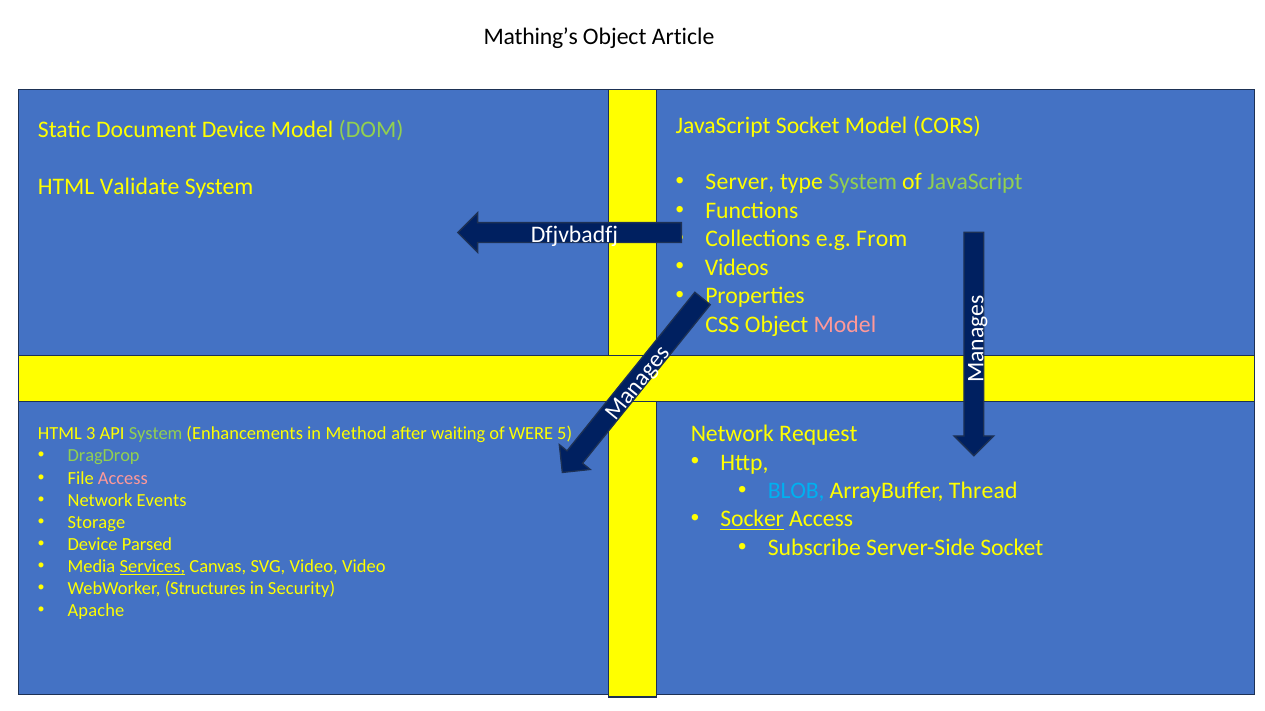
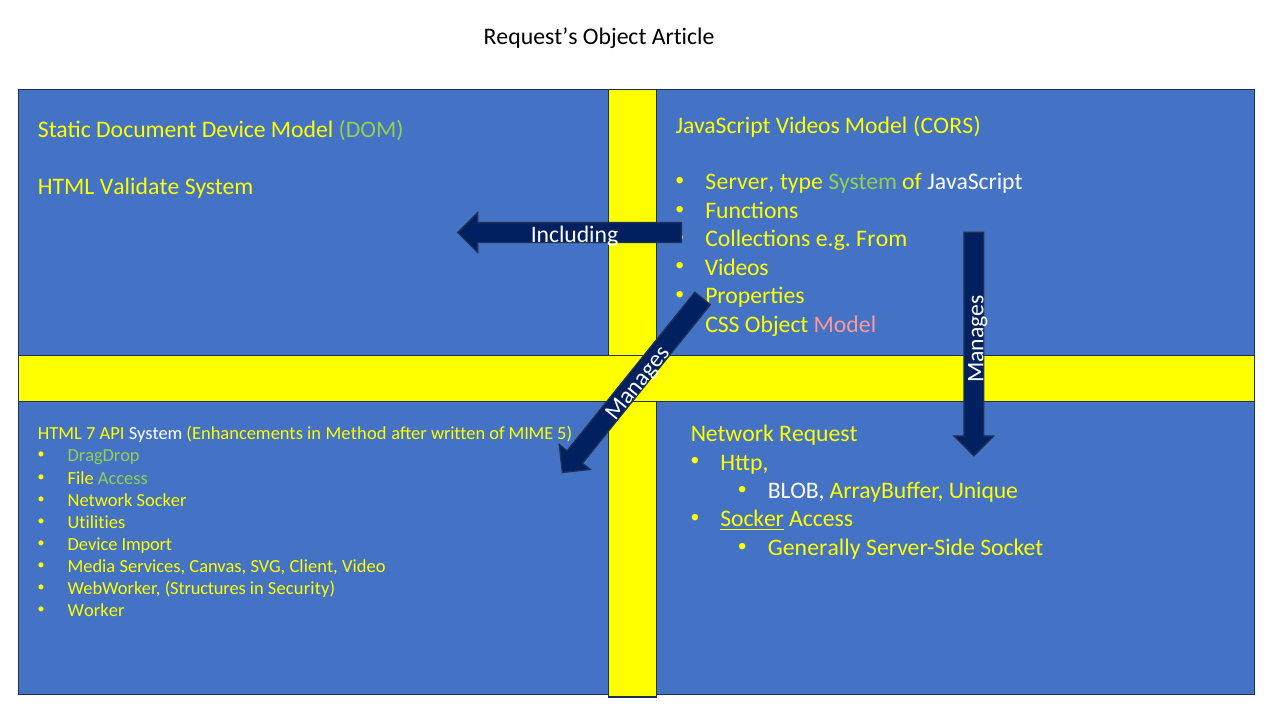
Mathing’s: Mathing’s -> Request’s (531, 37)
JavaScript Socket: Socket -> Videos (808, 125)
JavaScript colour: light green -> white (975, 182)
Dfjvbadfj: Dfjvbadfj -> Including (574, 234)
3: 3 -> 7 (91, 434)
System colour: light green -> white (156, 434)
waiting: waiting -> written (458, 434)
WERE: WERE -> MIME (531, 434)
Access colour: pink -> light green (123, 478)
BLOB colour: light blue -> white (796, 491)
Thread: Thread -> Unique (983, 491)
Network Events: Events -> Socker (162, 500)
Storage: Storage -> Utilities (96, 523)
Parsed: Parsed -> Import (147, 545)
Subscribe: Subscribe -> Generally (814, 548)
Services underline: present -> none (152, 567)
SVG Video: Video -> Client (314, 567)
Apache: Apache -> Worker (96, 611)
